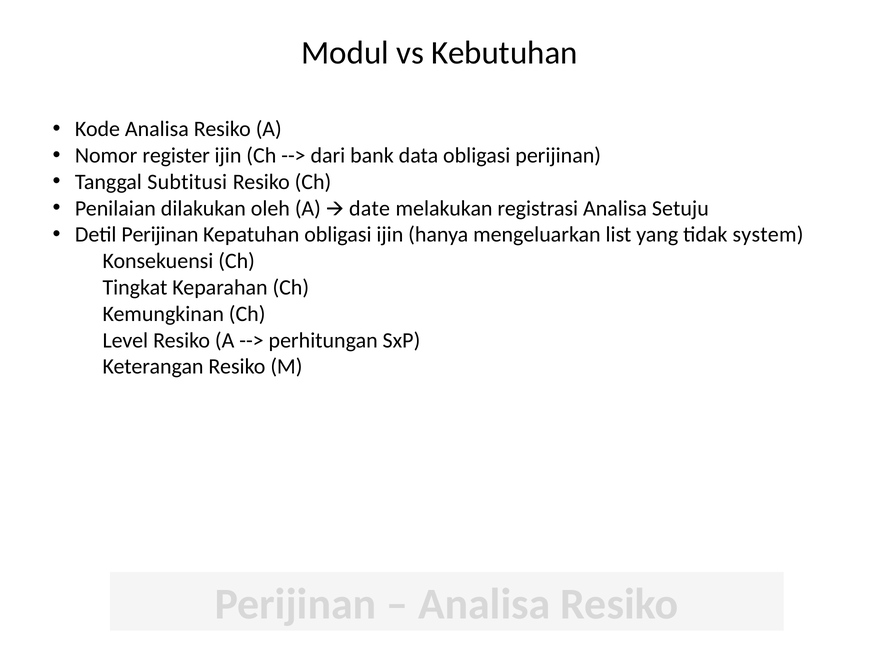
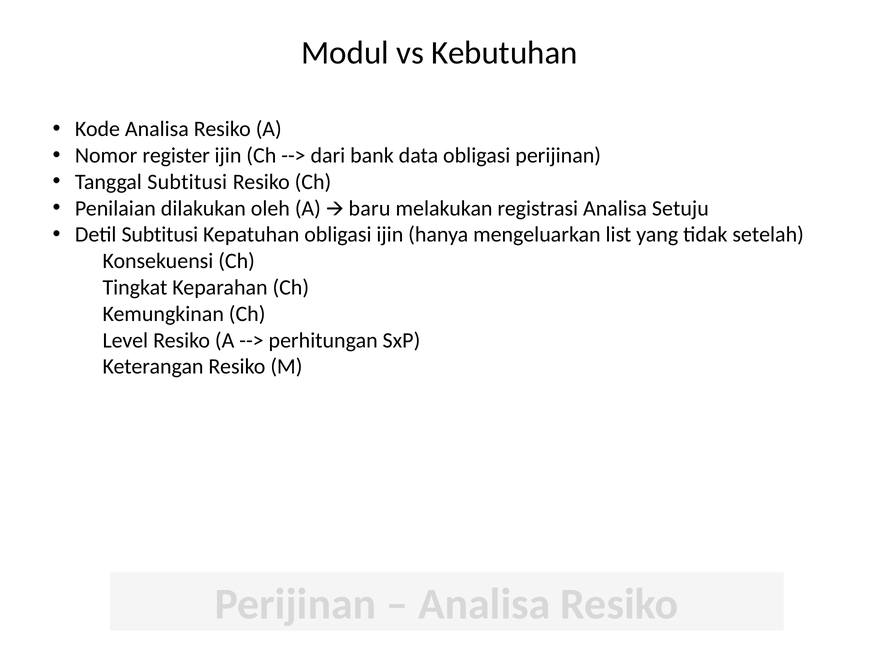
date: date -> baru (370, 208)
Detil Perijinan: Perijinan -> Subtitusi (160, 234)
system: system -> setelah (768, 234)
